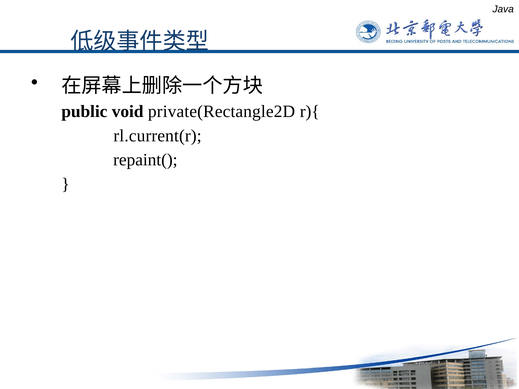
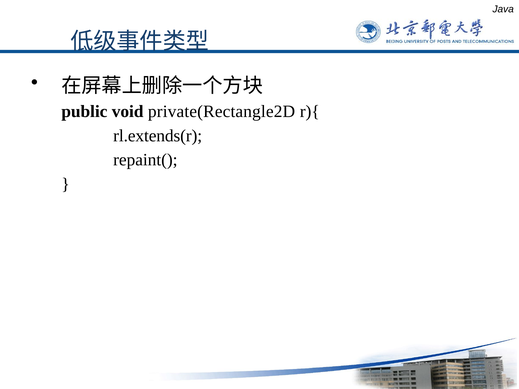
rl.current(r: rl.current(r -> rl.extends(r (158, 136)
